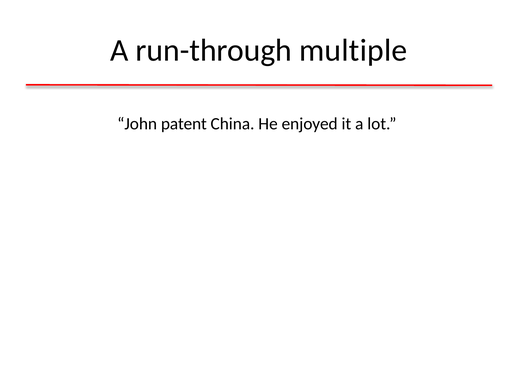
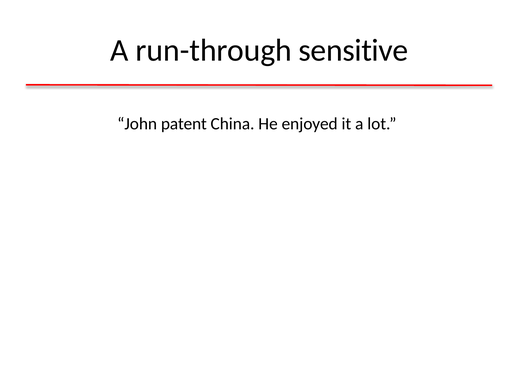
multiple: multiple -> sensitive (353, 50)
